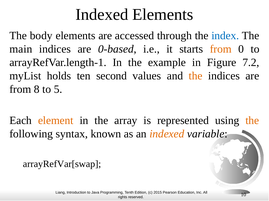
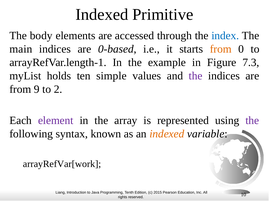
Indexed Elements: Elements -> Primitive (163, 15)
7.2: 7.2 -> 7.3 (251, 63)
second: second -> simple (111, 76)
the colour: orange -> purple (196, 76)
8: 8 -> 9 (37, 90)
5: 5 -> 2 (58, 90)
element colour: orange -> purple (56, 121)
the colour: orange -> purple (252, 121)
arrayRefVar[swap: arrayRefVar[swap -> arrayRefVar[work (62, 164)
